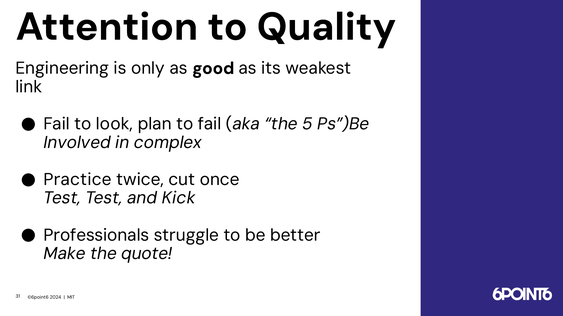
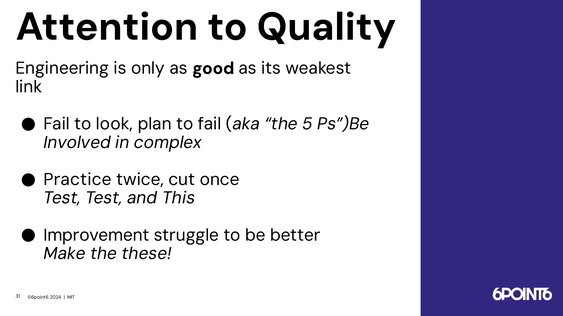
Kick: Kick -> This (179, 198)
Professionals: Professionals -> Improvement (96, 236)
quote: quote -> these (147, 254)
